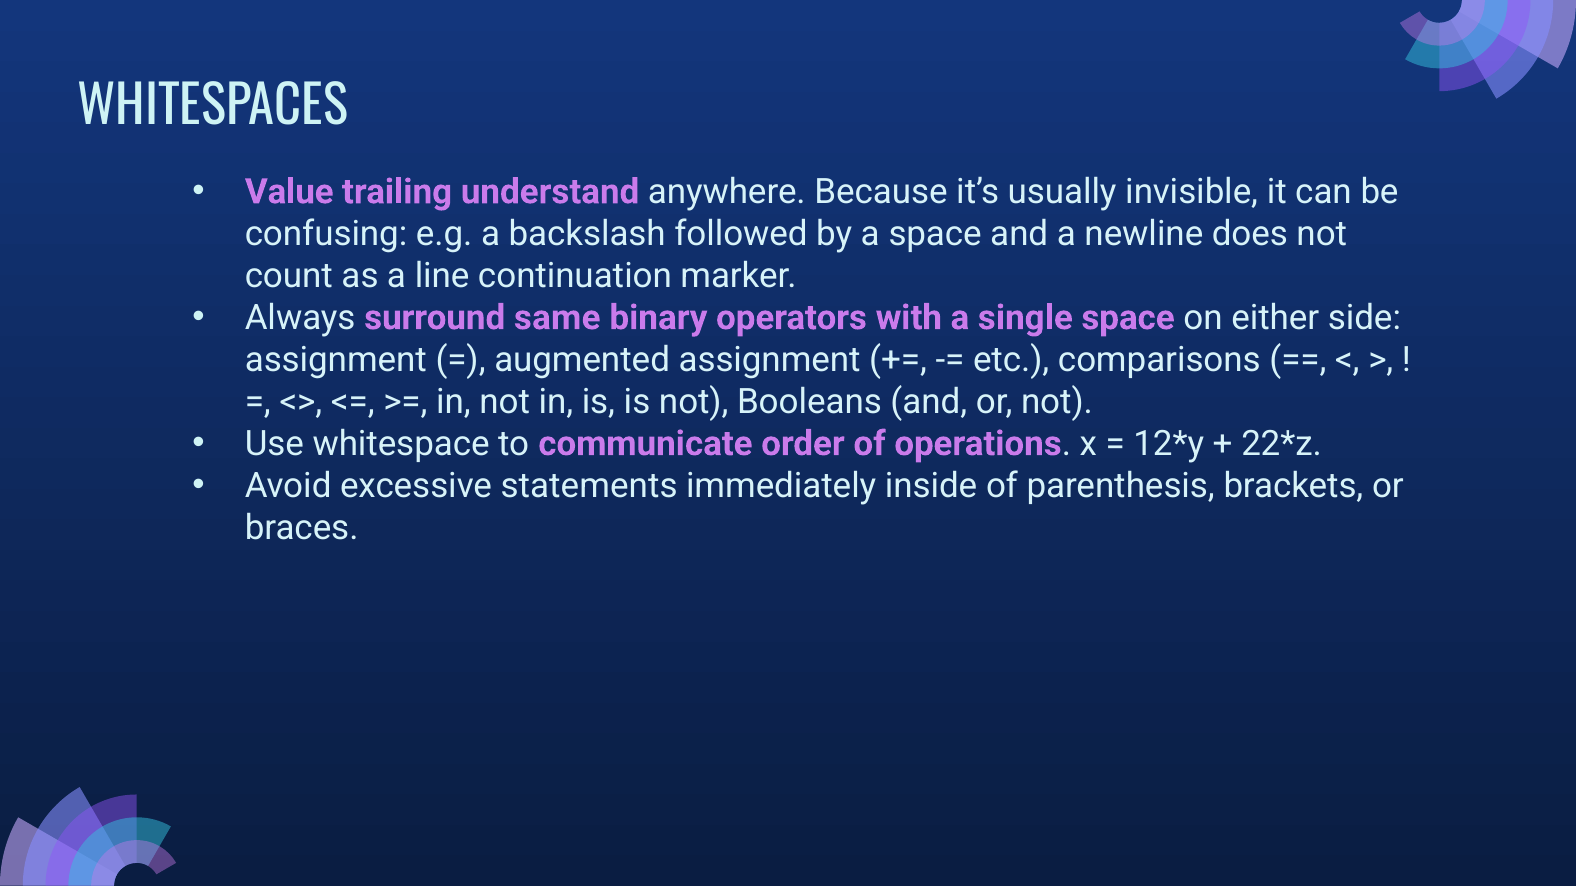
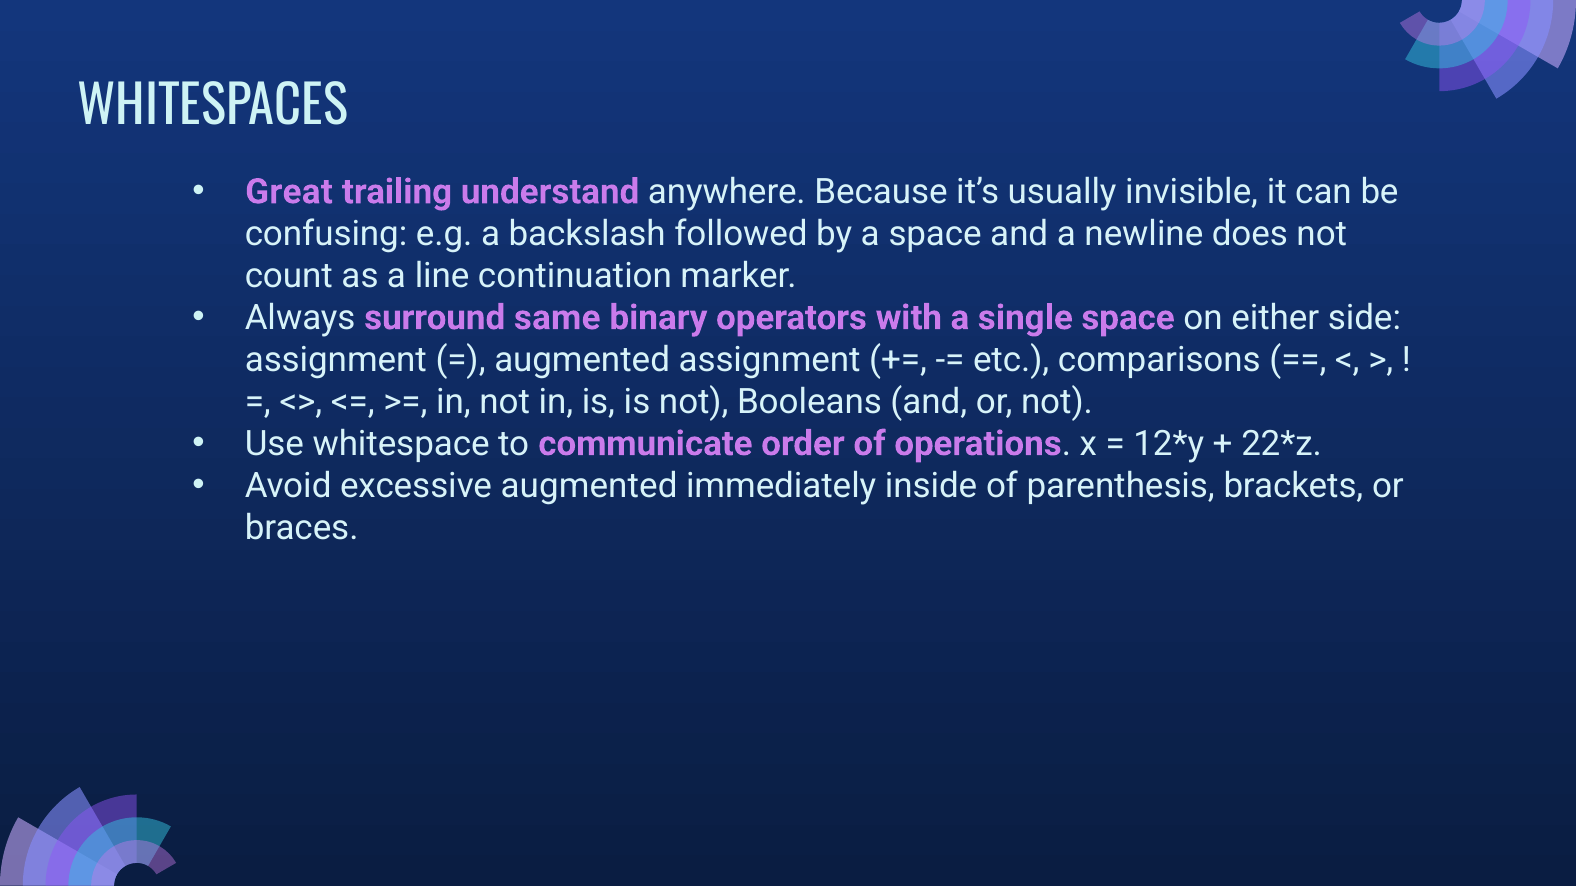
Value: Value -> Great (289, 192)
excessive statements: statements -> augmented (589, 486)
